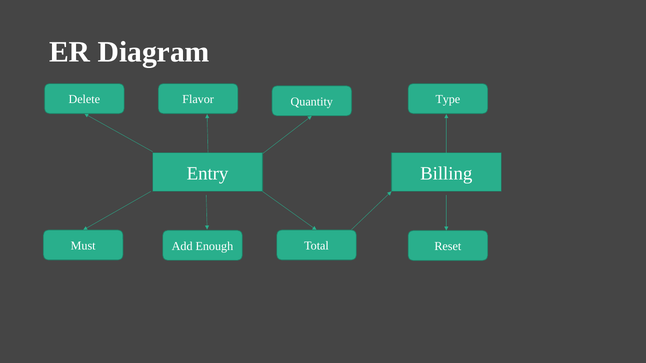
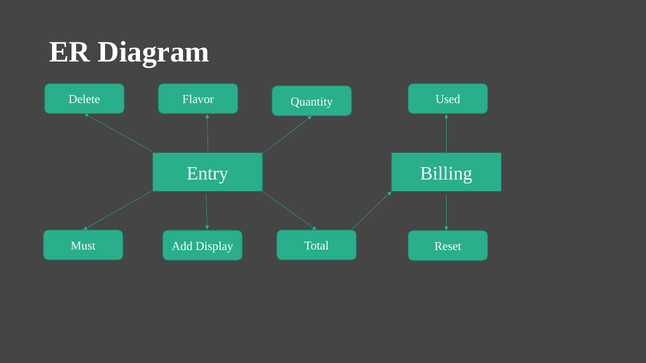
Type: Type -> Used (448, 100)
Enough: Enough -> Display (214, 246)
